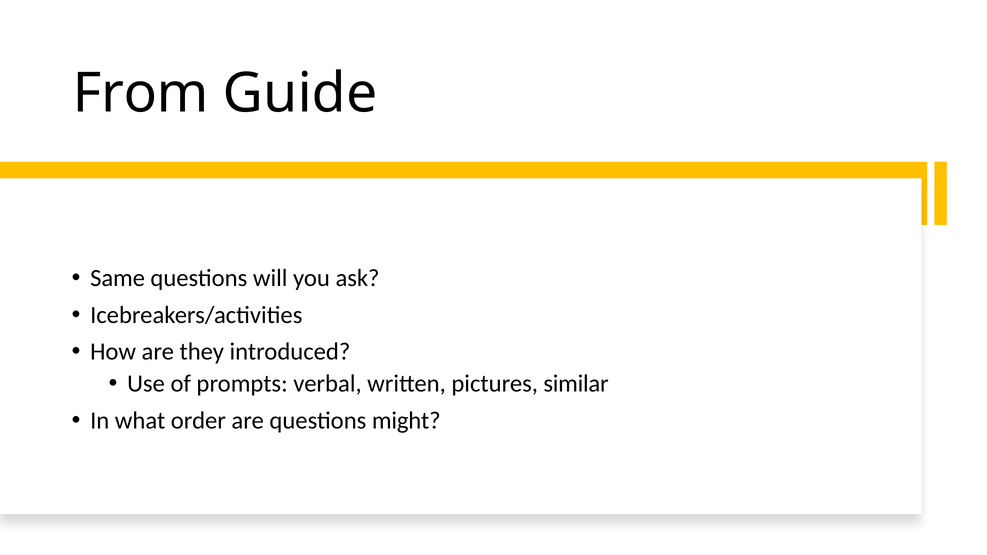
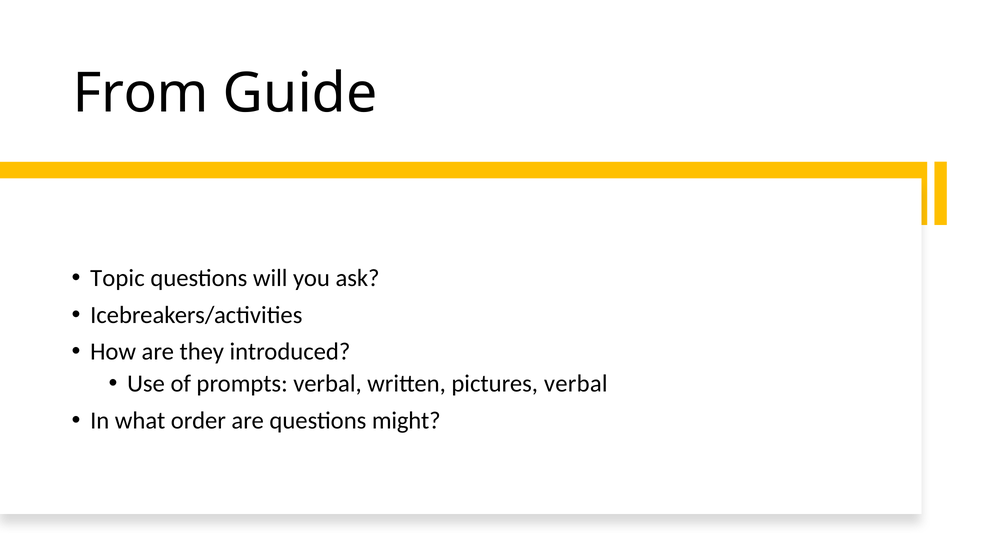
Same: Same -> Topic (117, 278)
pictures similar: similar -> verbal (576, 384)
